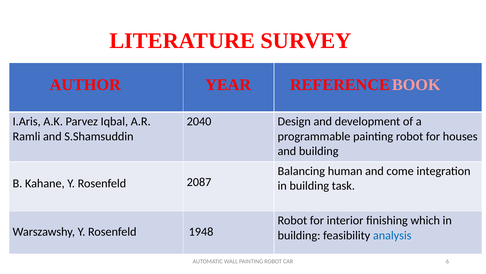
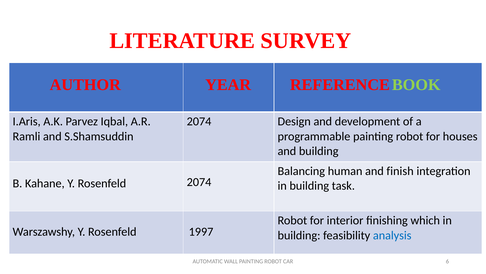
BOOK colour: pink -> light green (416, 85)
2040: 2040 -> 2074 (199, 121)
come: come -> finish (400, 171)
Rosenfeld 2087: 2087 -> 2074 (199, 182)
1948: 1948 -> 1997 (201, 231)
